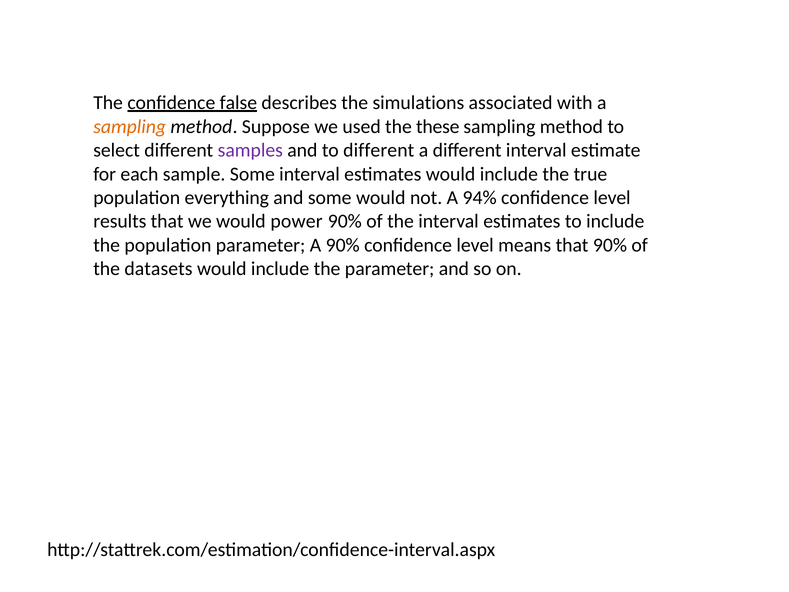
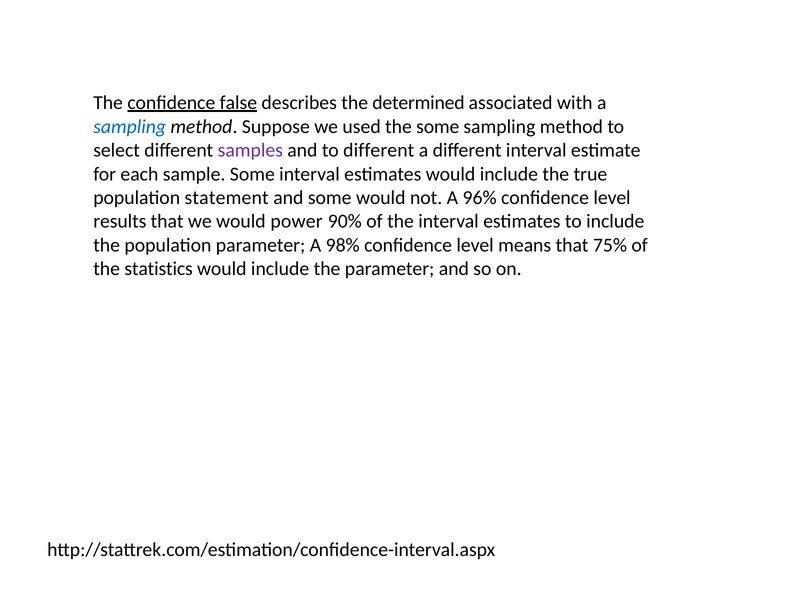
simulations: simulations -> determined (418, 103)
sampling colour: orange -> blue (130, 127)
the these: these -> some (438, 127)
everything: everything -> statement (227, 198)
94%: 94% -> 96% (480, 198)
A 90%: 90% -> 98% (343, 245)
that 90%: 90% -> 75% (610, 245)
datasets: datasets -> statistics (159, 269)
